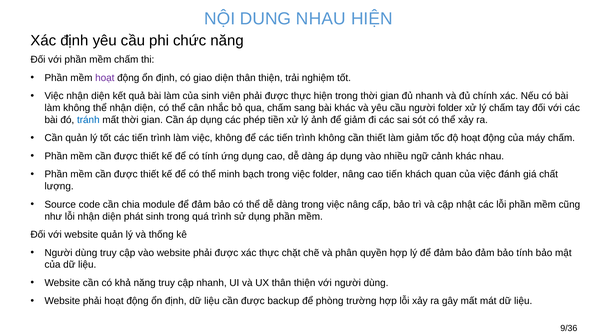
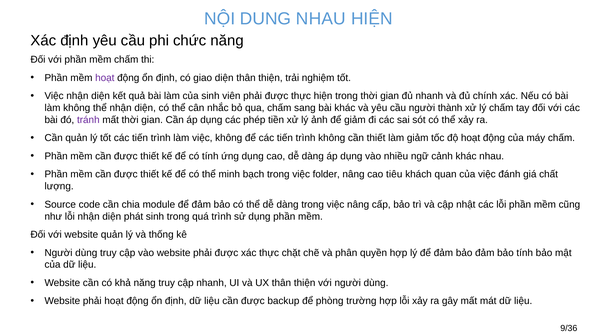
người folder: folder -> thành (450, 108)
tránh colour: blue -> purple (88, 120)
cao tiến: tiến -> tiêu (394, 174)
